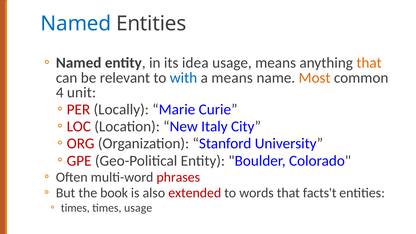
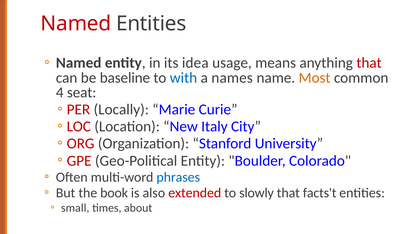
Named colour: blue -> red (76, 24)
that colour: orange -> red (369, 63)
relevant: relevant -> baseline (125, 78)
a means: means -> names (232, 78)
unit: unit -> seat (82, 92)
phrases colour: red -> blue (178, 177)
words: words -> slowly (257, 193)
times: times -> small (75, 208)
times usage: usage -> about (138, 208)
